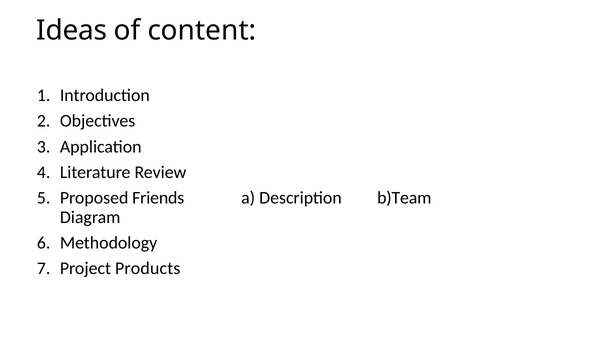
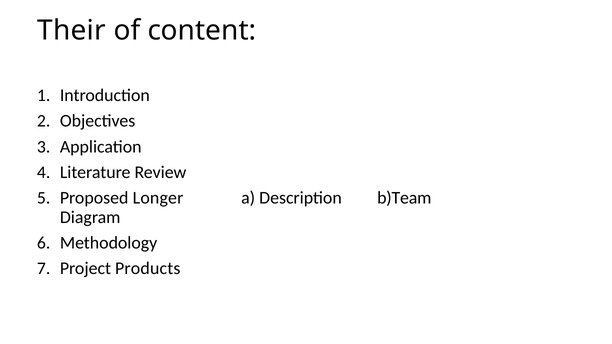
Ideas: Ideas -> Their (71, 30)
Friends: Friends -> Longer (158, 198)
